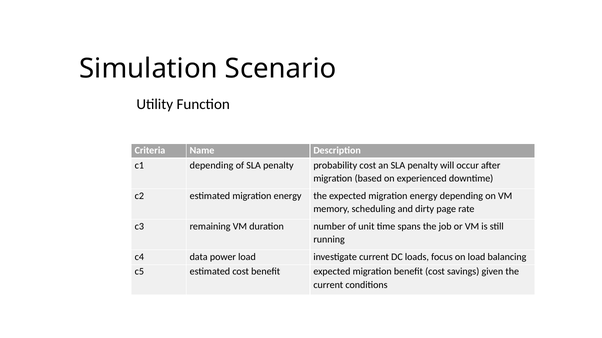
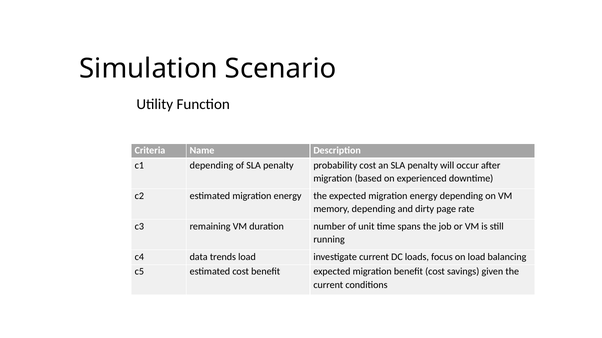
memory scheduling: scheduling -> depending (374, 209)
power: power -> trends (223, 257)
